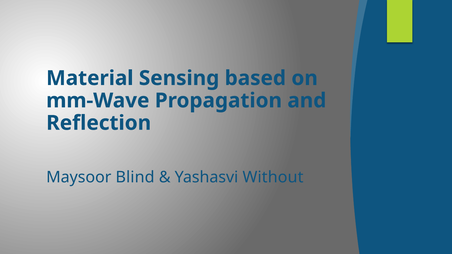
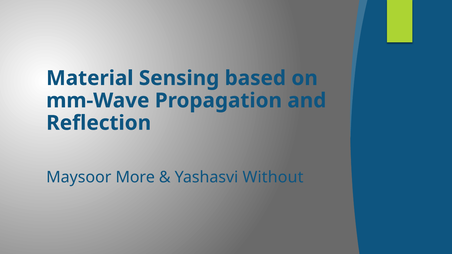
Blind: Blind -> More (135, 177)
